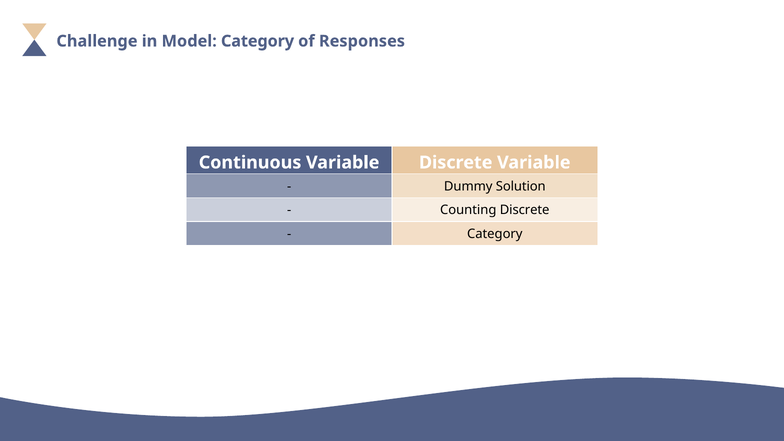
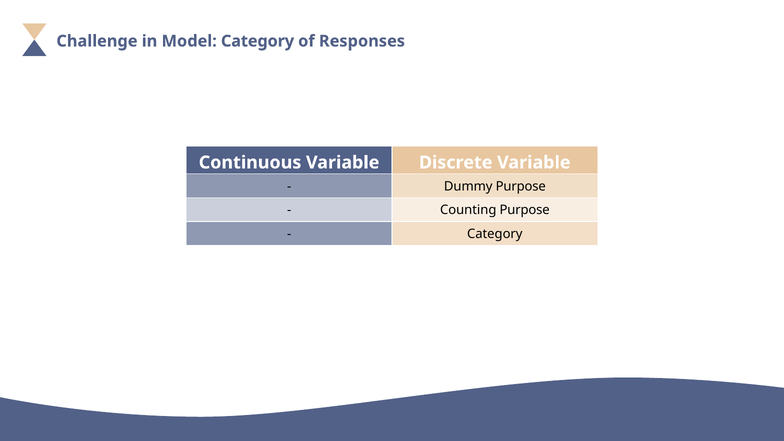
Dummy Solution: Solution -> Purpose (521, 186)
Counting Discrete: Discrete -> Purpose (525, 210)
